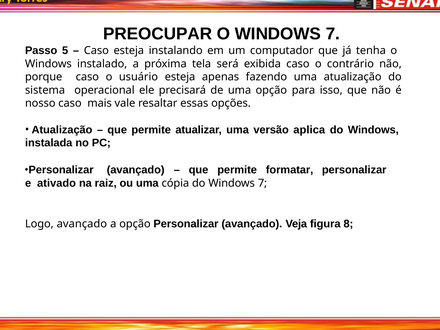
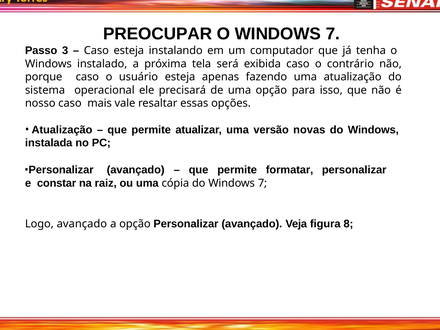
5: 5 -> 3 (65, 51)
aplica: aplica -> novas (309, 130)
ativado: ativado -> constar (57, 183)
